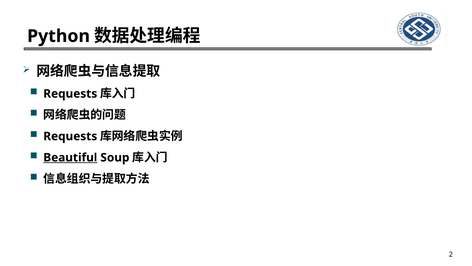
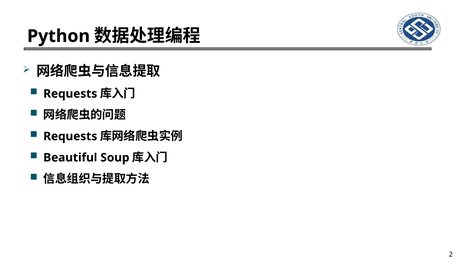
Beautiful underline: present -> none (70, 157)
